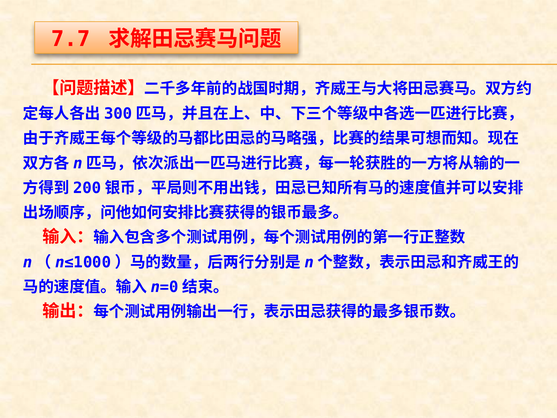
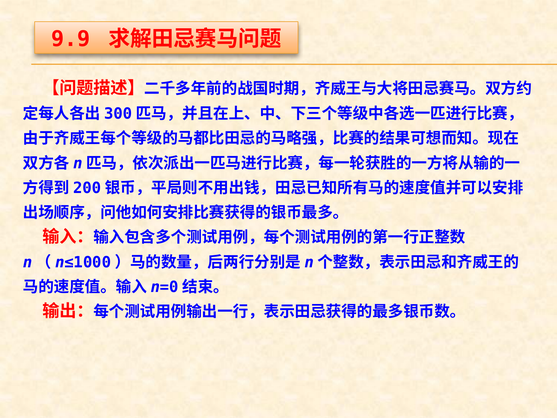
7.7: 7.7 -> 9.9 (71, 39)
